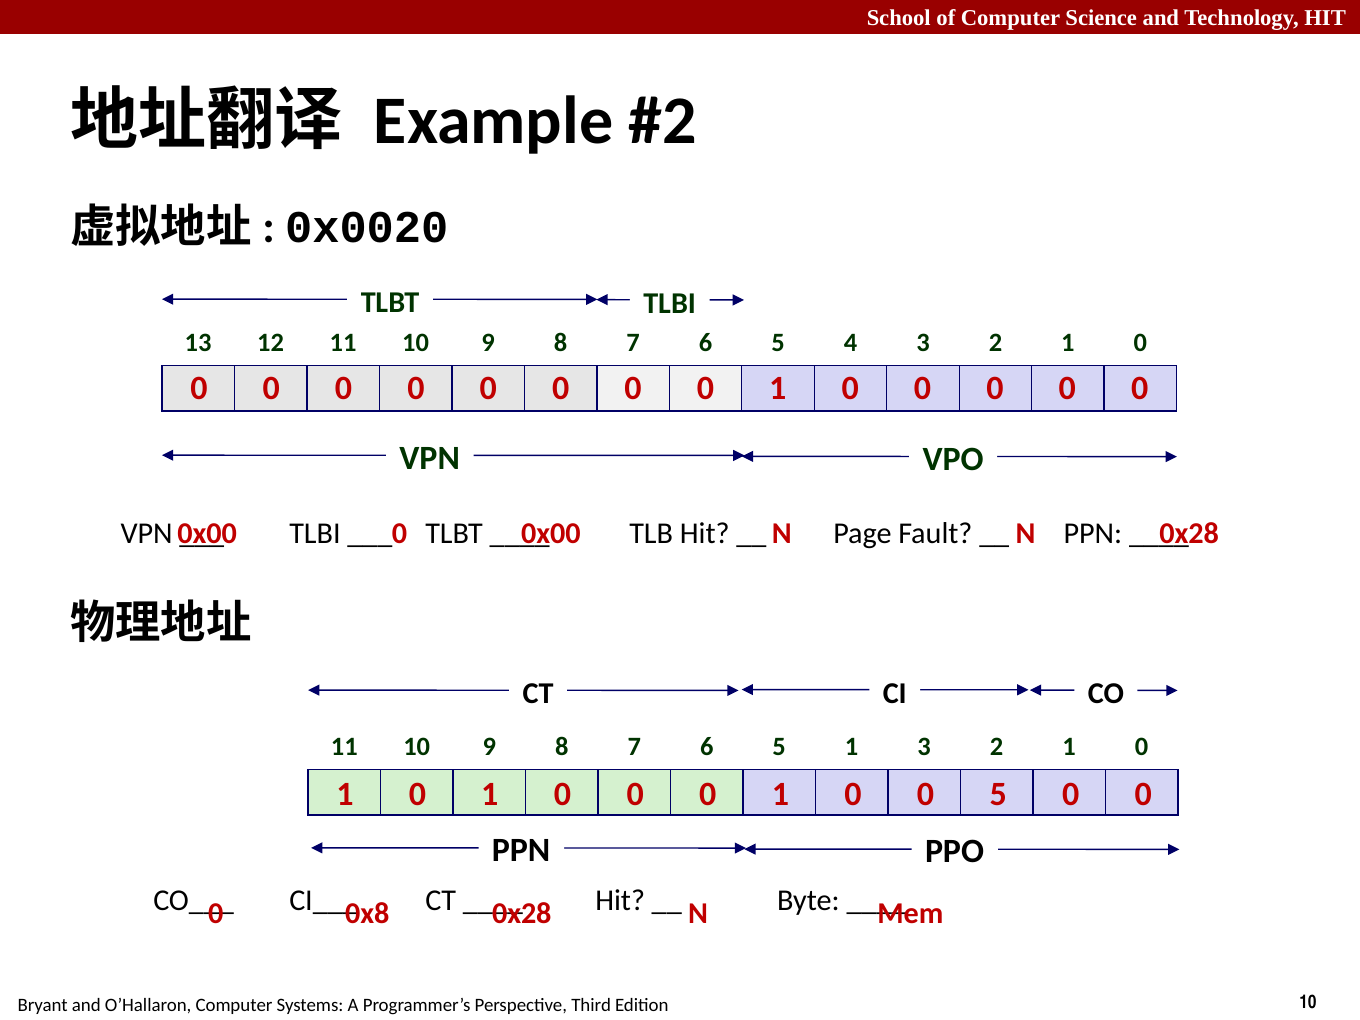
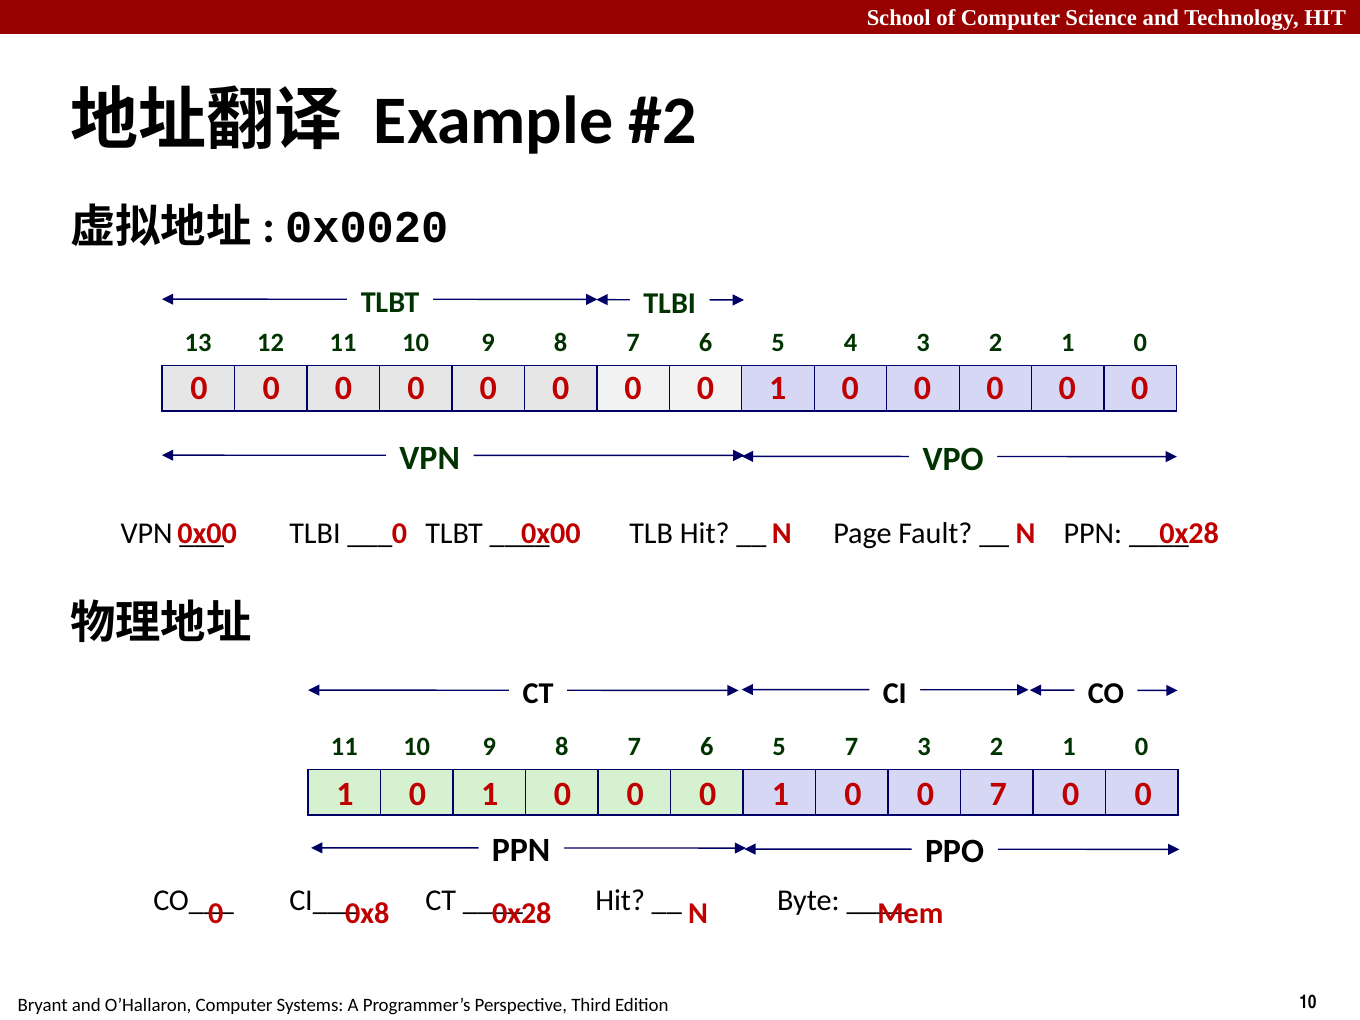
5 1: 1 -> 7 (852, 747)
0 5: 5 -> 7 (998, 794)
